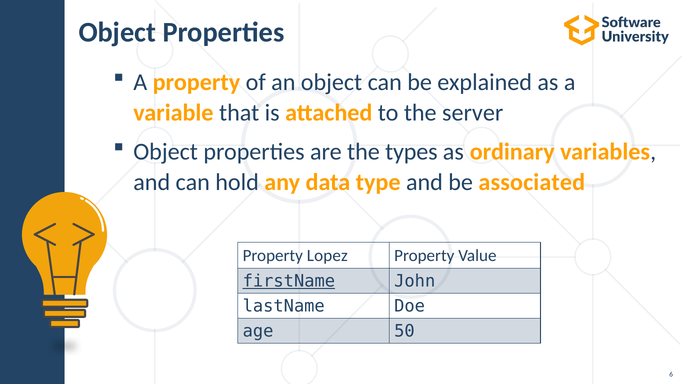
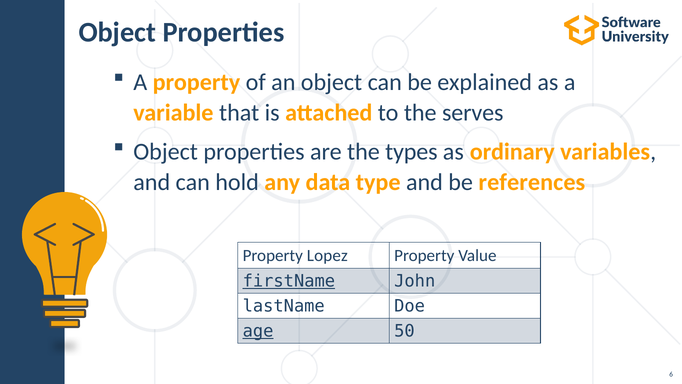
server: server -> serves (473, 113)
associated: associated -> references (532, 182)
age underline: none -> present (258, 331)
